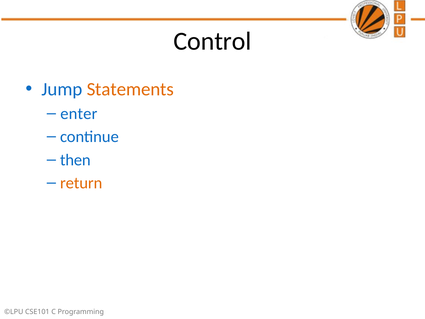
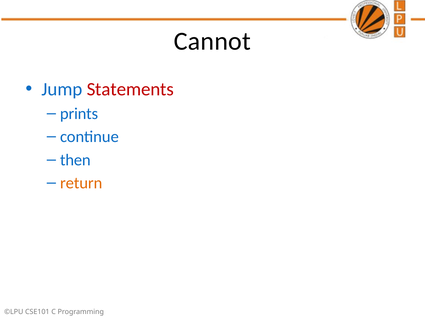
Control: Control -> Cannot (212, 41)
Statements colour: orange -> red (130, 89)
enter: enter -> prints (79, 114)
